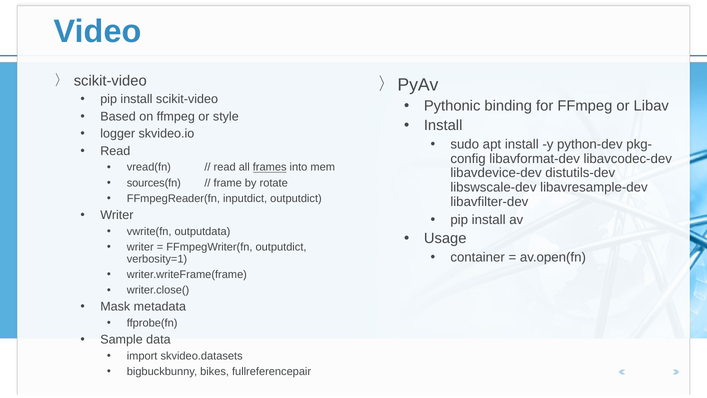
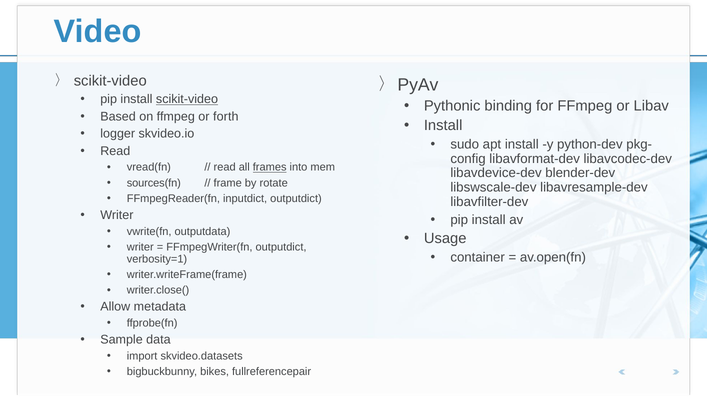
scikit-video underline: none -> present (187, 99)
style: style -> forth (226, 116)
distutils-dev: distutils-dev -> blender-dev (580, 173)
Mask: Mask -> Allow (115, 306)
